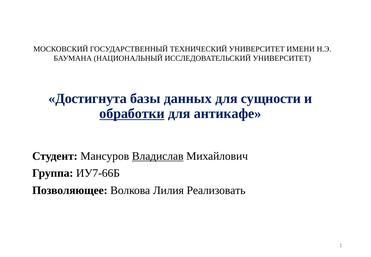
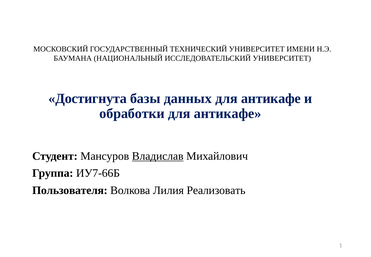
данных для сущности: сущности -> антикафе (271, 98)
обработки underline: present -> none (132, 114)
Позволяющее: Позволяющее -> Пользователя (70, 190)
